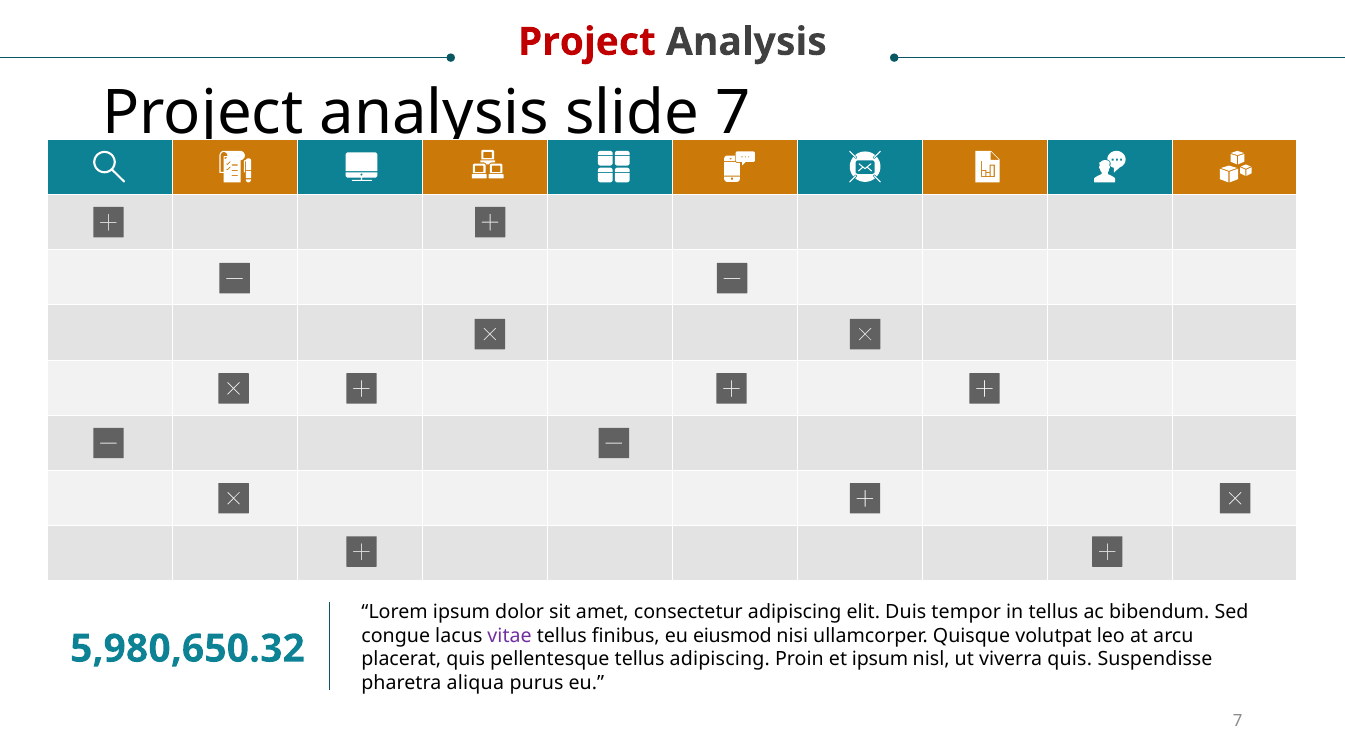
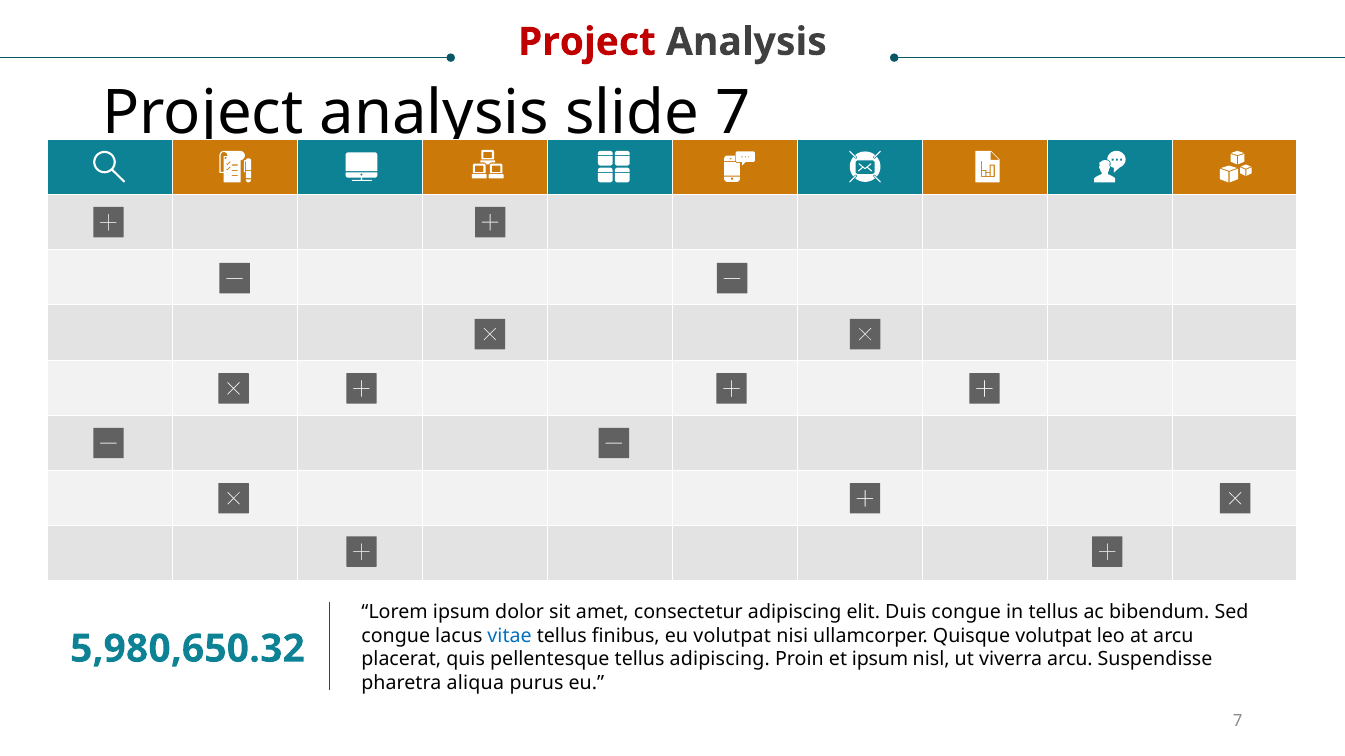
Duis tempor: tempor -> congue (966, 613)
vitae colour: purple -> blue (510, 636)
eu eiusmod: eiusmod -> volutpat (732, 636)
viverra quis: quis -> arcu (1070, 660)
